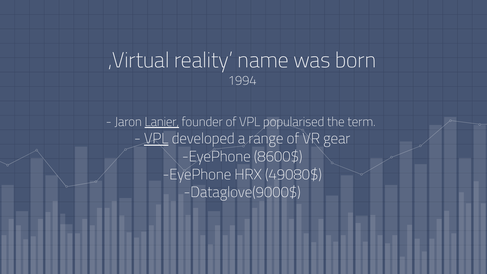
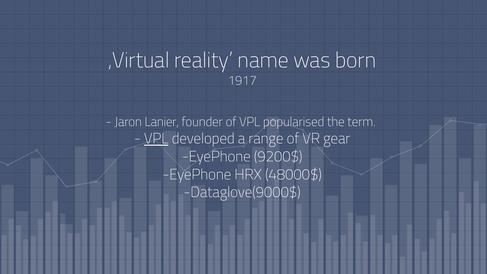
1994: 1994 -> 1917 (242, 81)
Lanier underline: present -> none (162, 122)
8600$: 8600$ -> 9200$ (278, 157)
49080$: 49080$ -> 48000$ (293, 174)
